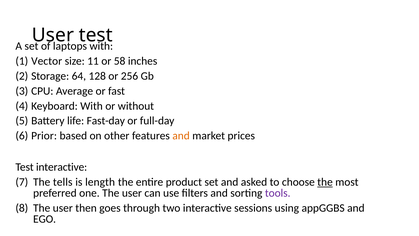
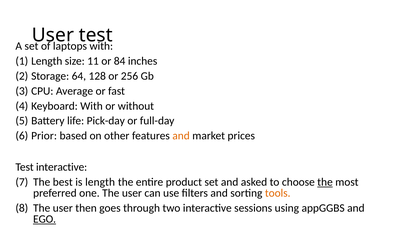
Vector: Vector -> Length (47, 61)
58: 58 -> 84 (120, 61)
Fast-day: Fast-day -> Pick-day (106, 121)
tells: tells -> best (63, 182)
tools colour: purple -> orange (278, 193)
EGO underline: none -> present (45, 219)
